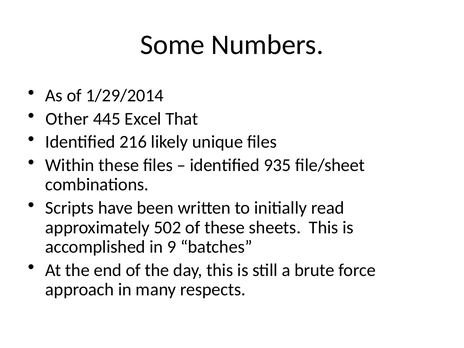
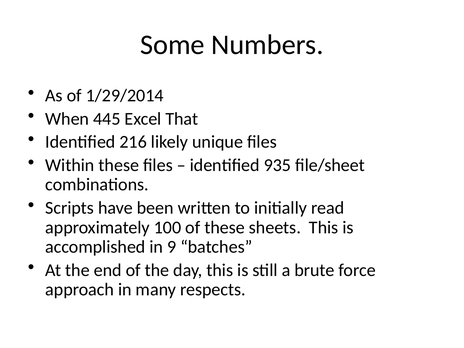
Other: Other -> When (67, 119)
502: 502 -> 100 (168, 227)
